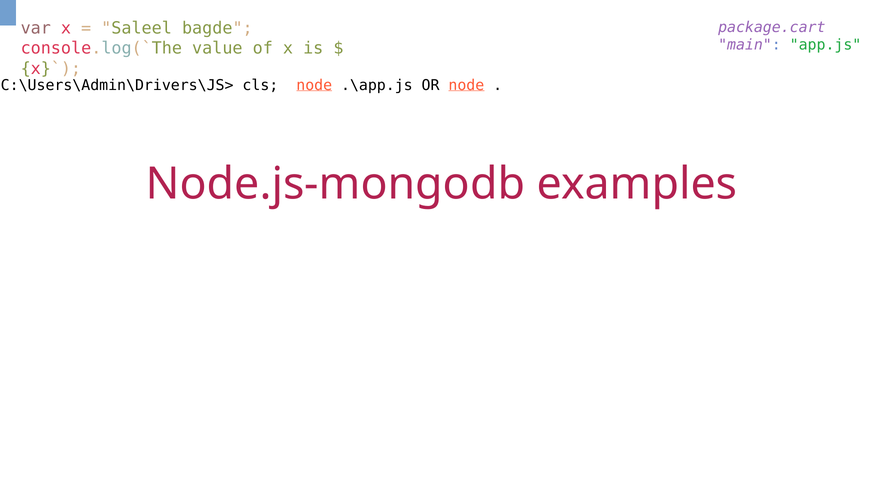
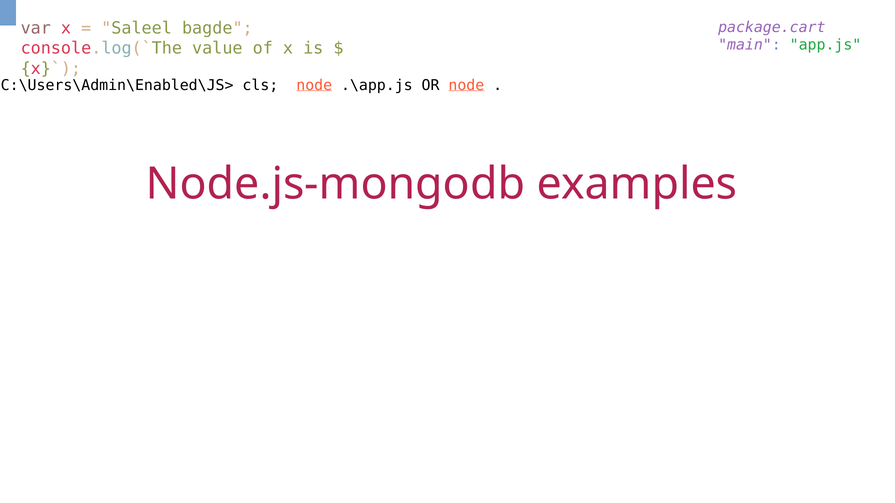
C:\Users\Admin\Drivers\JS>: C:\Users\Admin\Drivers\JS> -> C:\Users\Admin\Enabled\JS> (117, 85)
